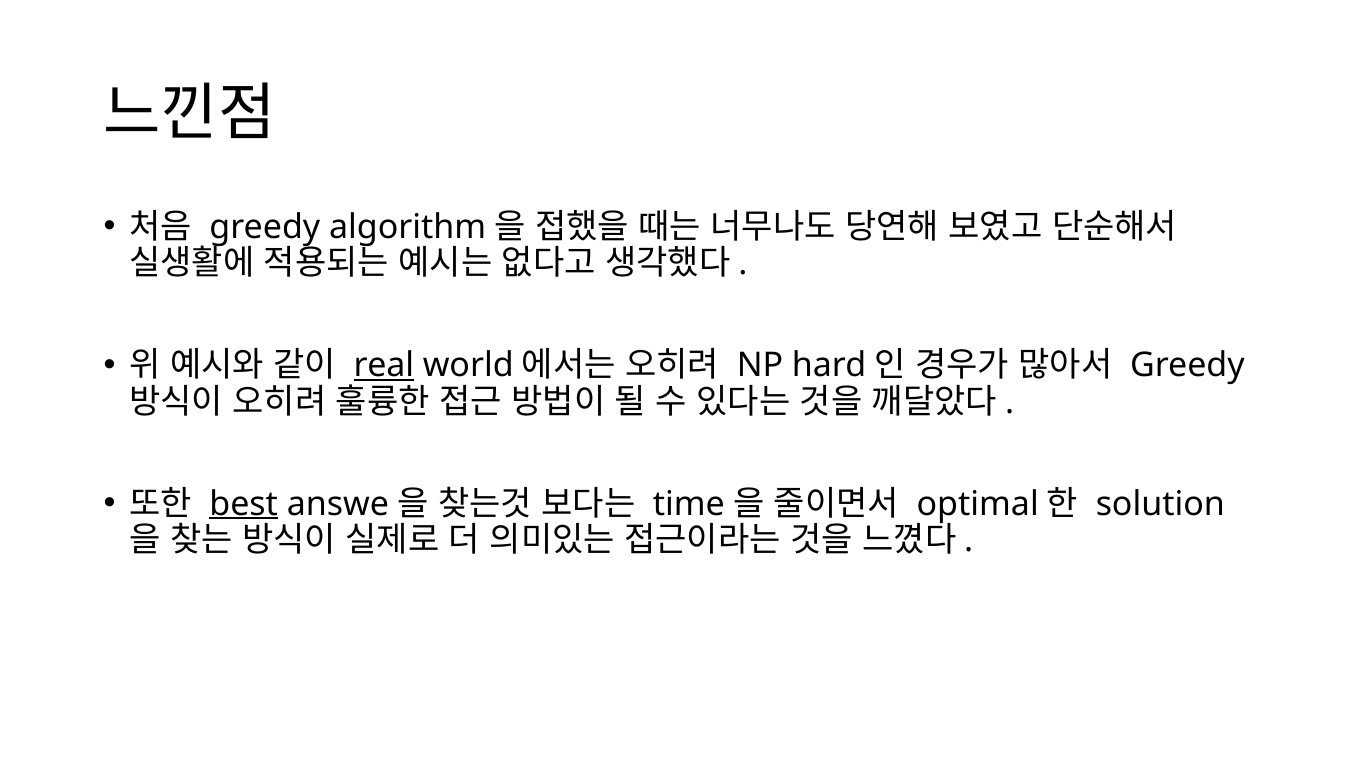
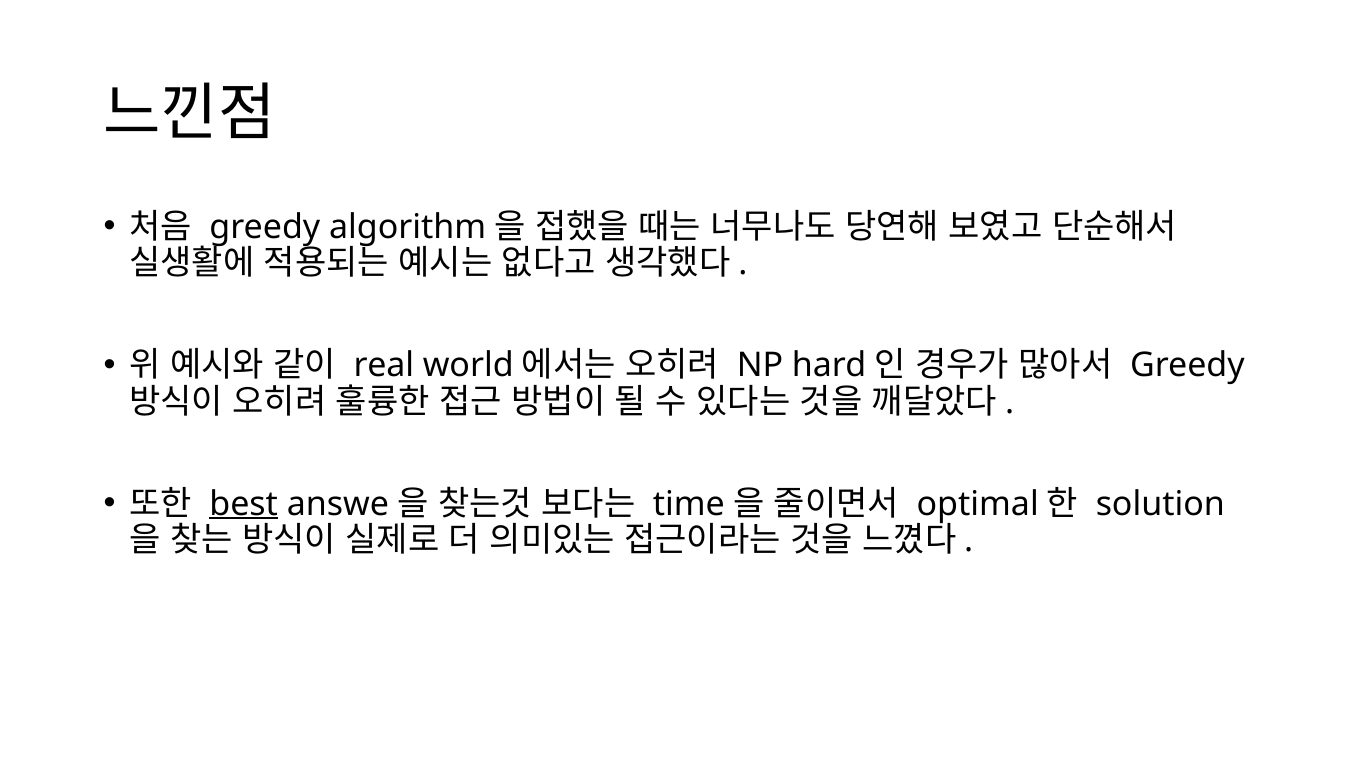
real underline: present -> none (384, 365)
